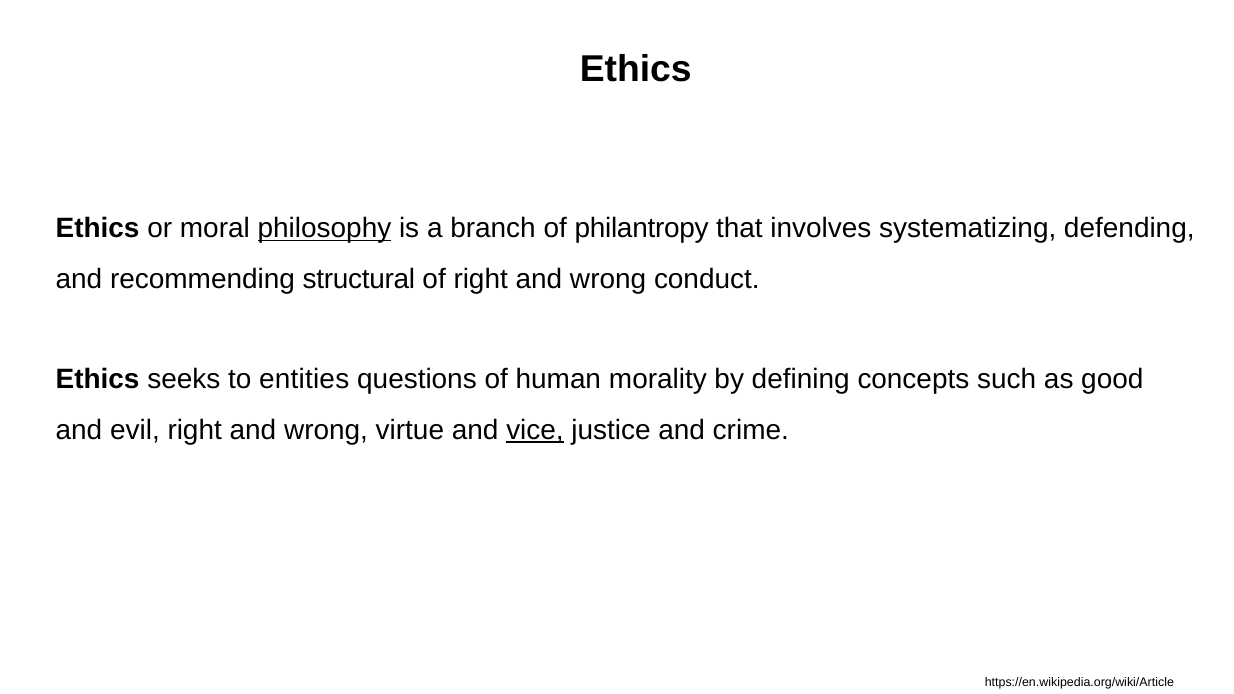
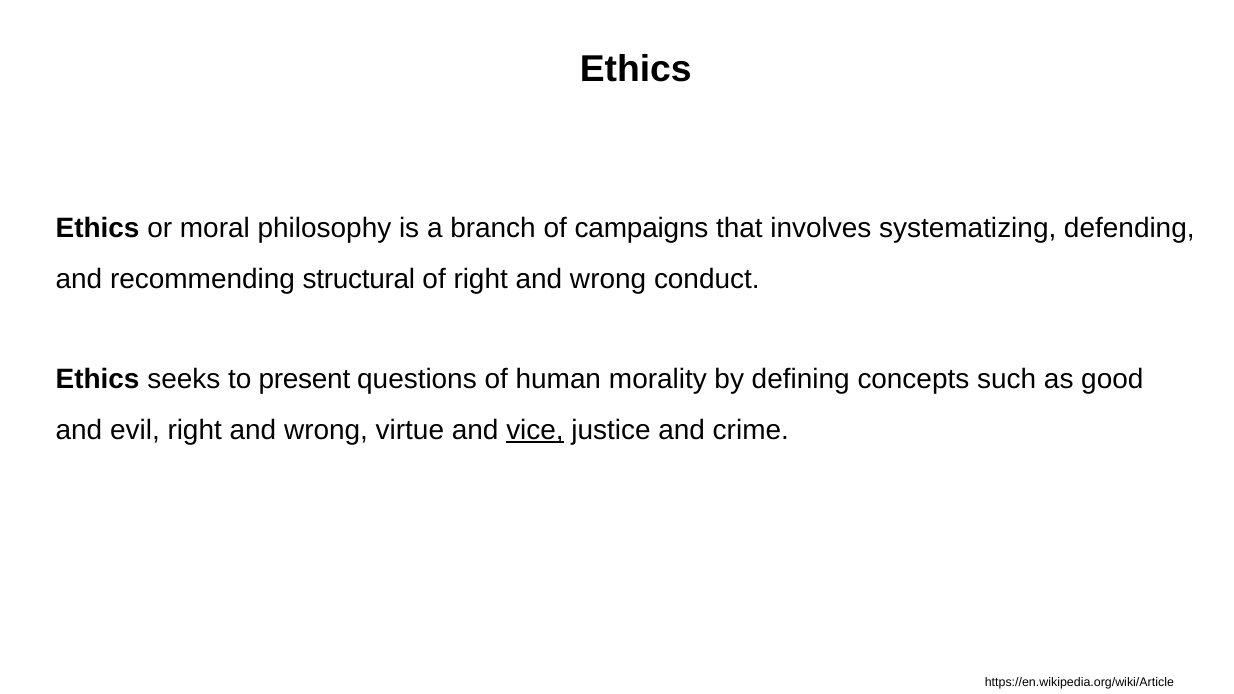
philosophy underline: present -> none (324, 229)
philantropy: philantropy -> campaigns (642, 229)
entities: entities -> present (304, 380)
